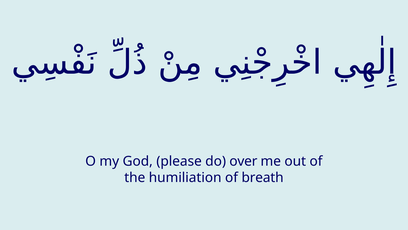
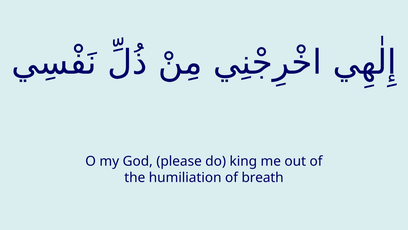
over: over -> king (243, 161)
